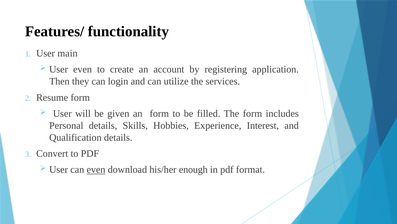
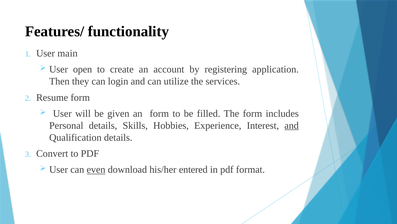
User even: even -> open (83, 69)
and underline: none -> present (292, 125)
enough: enough -> entered (193, 169)
